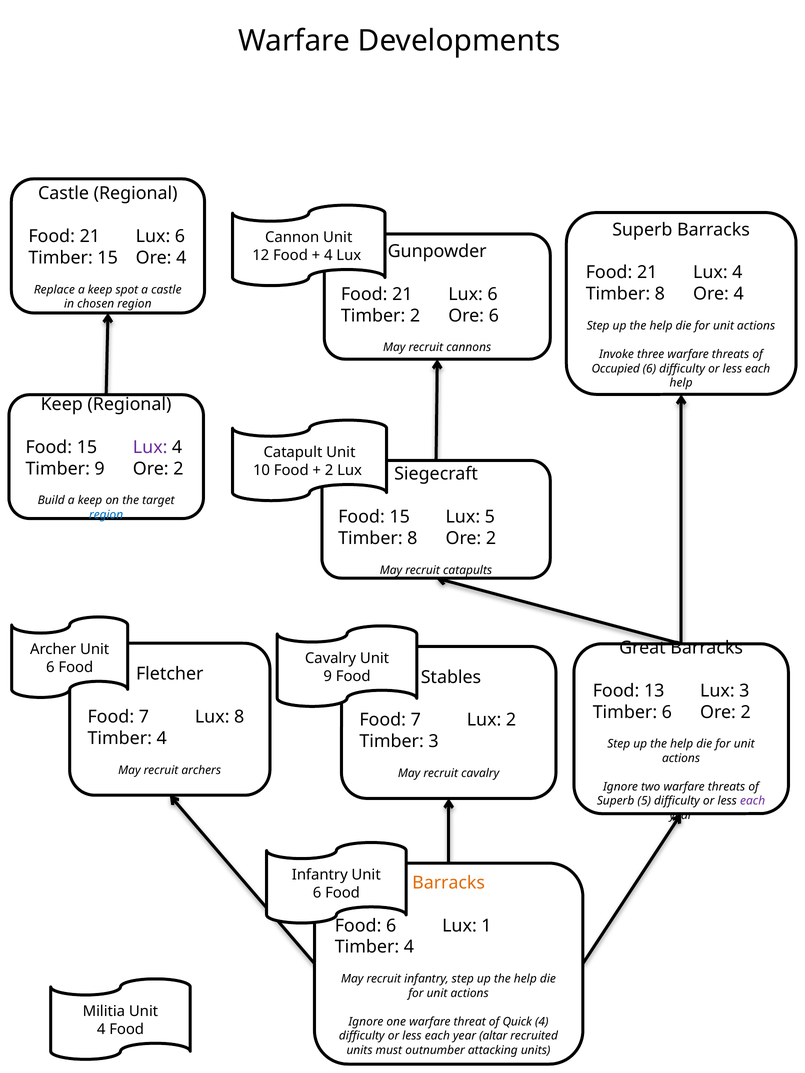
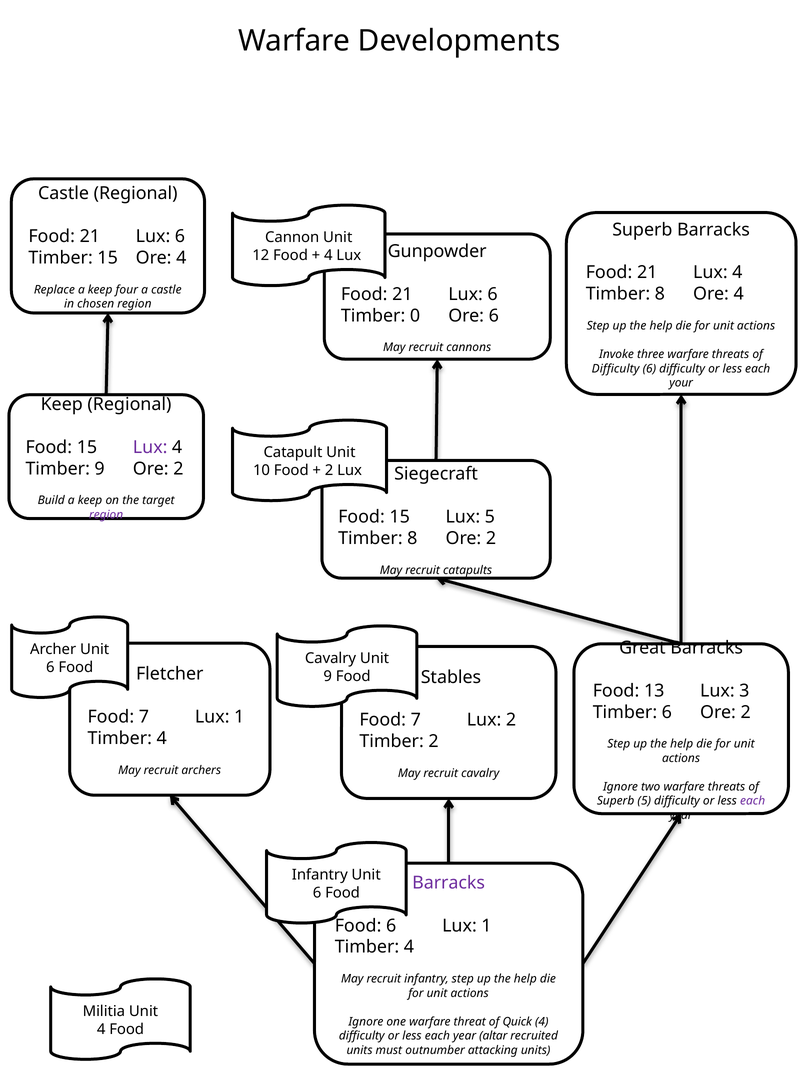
spot: spot -> four (127, 290)
Timber 2: 2 -> 0 (415, 316)
Occupied: Occupied -> Difficulty (616, 369)
help: help -> your (681, 383)
region colour: blue -> purple (106, 515)
7 Lux 8: 8 -> 1 (239, 717)
Timber 3: 3 -> 2 (433, 742)
Barracks colour: orange -> purple (449, 883)
